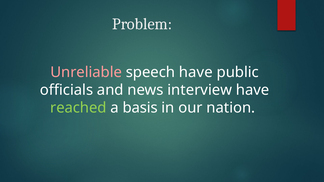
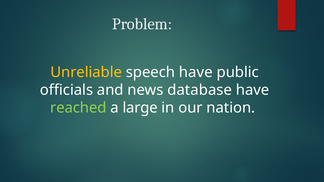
Unreliable colour: pink -> yellow (86, 72)
interview: interview -> database (200, 90)
basis: basis -> large (140, 108)
